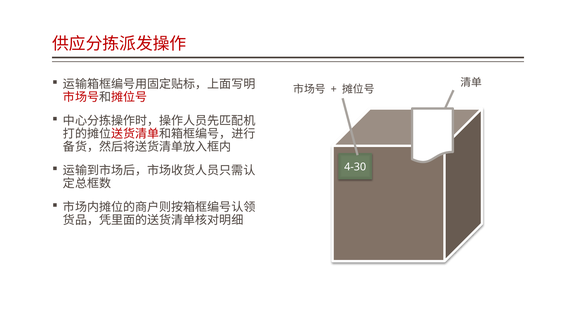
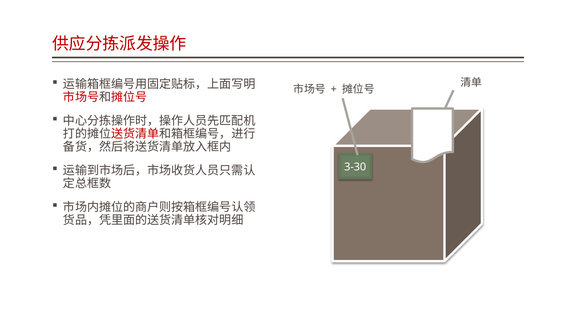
4-30: 4-30 -> 3-30 (355, 167)
